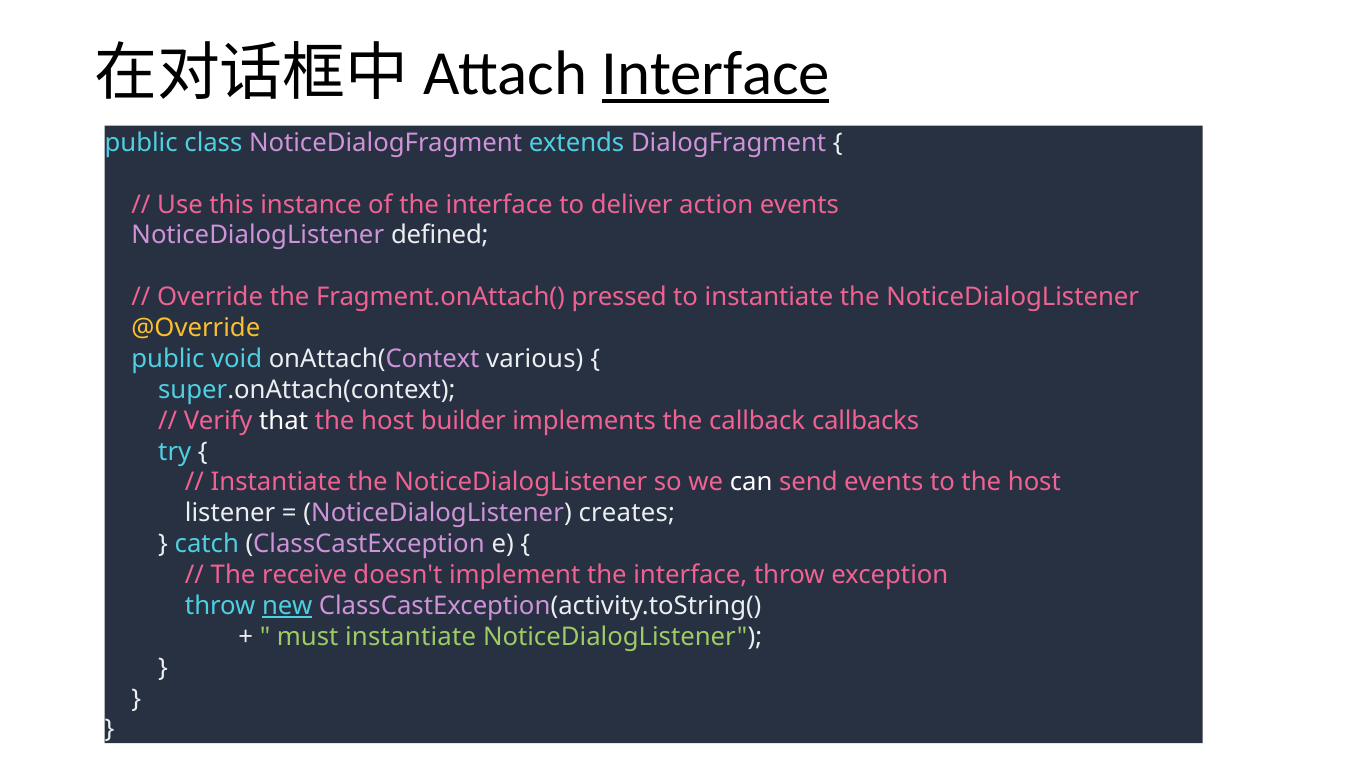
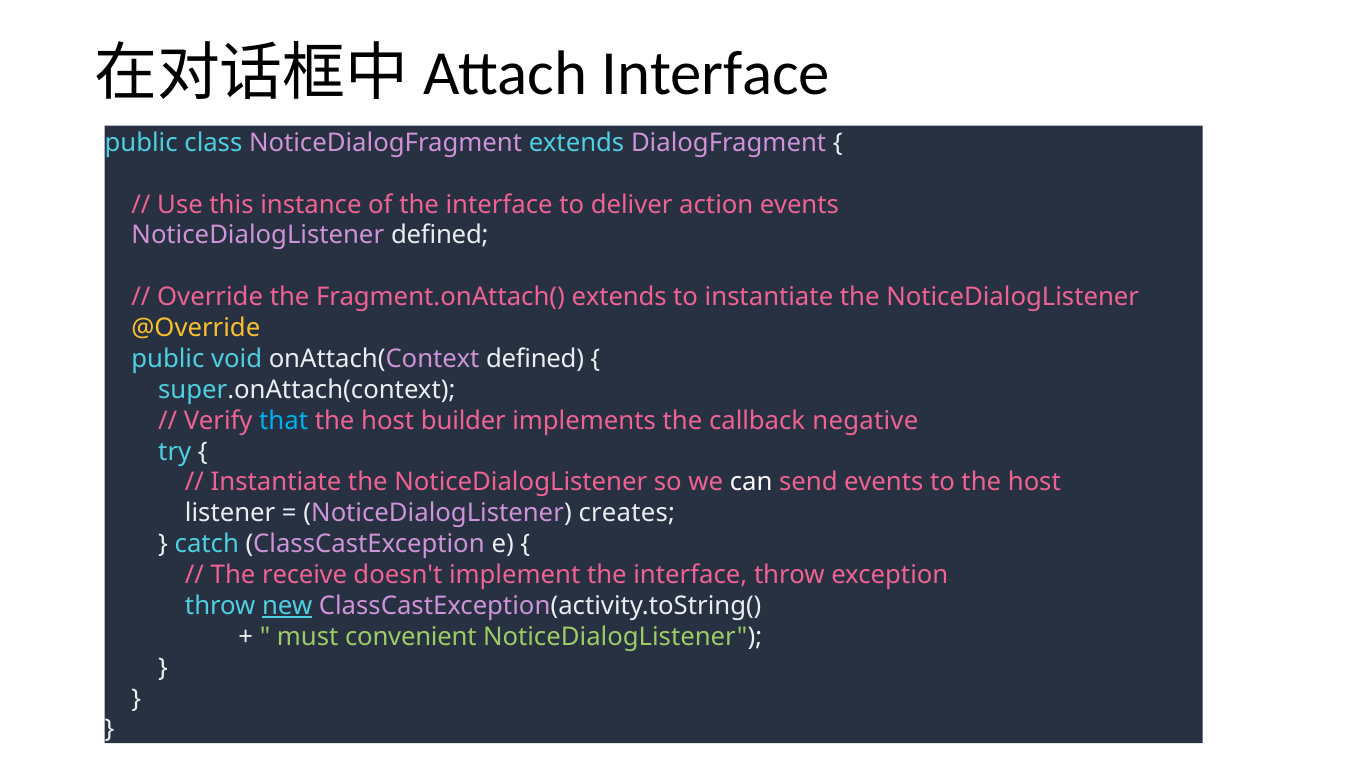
Interface underline: present -> none (716, 74)
Fragment.onAttach( pressed: pressed -> extends (619, 297)
onAttach(Context various: various -> defined (535, 359)
that colour: white -> light blue (284, 421)
callbacks: callbacks -> negative (865, 421)
must instantiate: instantiate -> convenient (411, 637)
